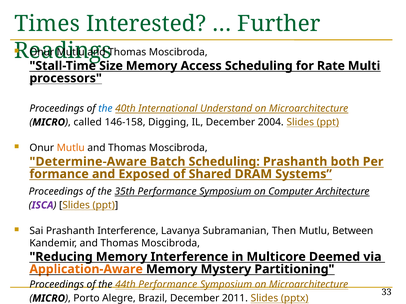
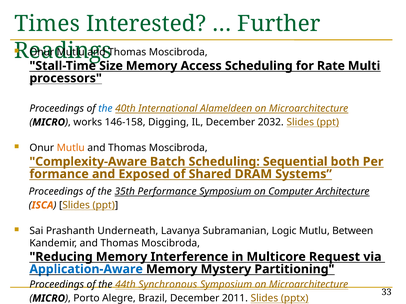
Understand: Understand -> Alameldeen (226, 109)
called: called -> works (88, 122)
2004: 2004 -> 2032 (271, 122)
Determine-Aware: Determine-Aware -> Complexity-Aware (88, 162)
Scheduling Prashanth: Prashanth -> Sequential (295, 162)
ISCA colour: purple -> orange (43, 206)
Prashanth Interference: Interference -> Underneath (128, 231)
Then: Then -> Logic (284, 231)
Deemed: Deemed -> Request (334, 257)
Application-Aware colour: orange -> blue (86, 270)
44th Performance: Performance -> Synchronous (168, 285)
